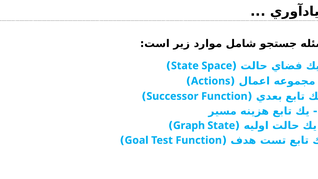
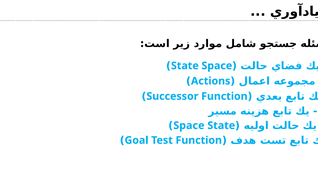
Graph: Graph -> Space (189, 125)
